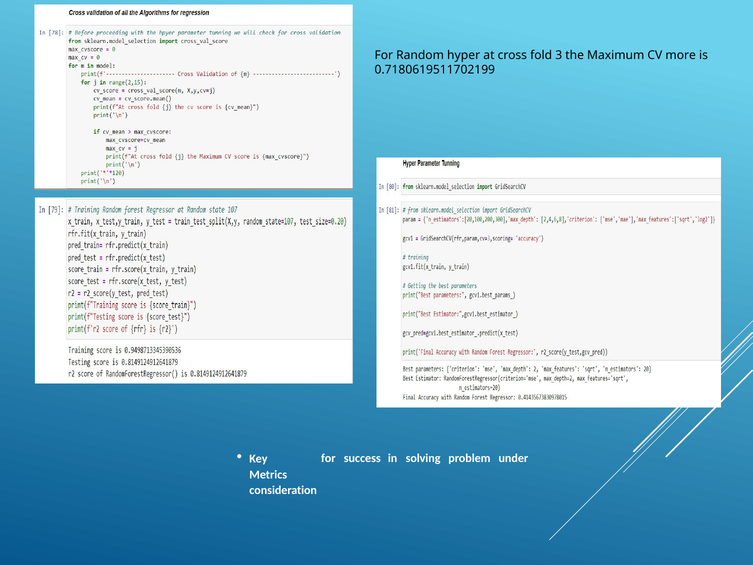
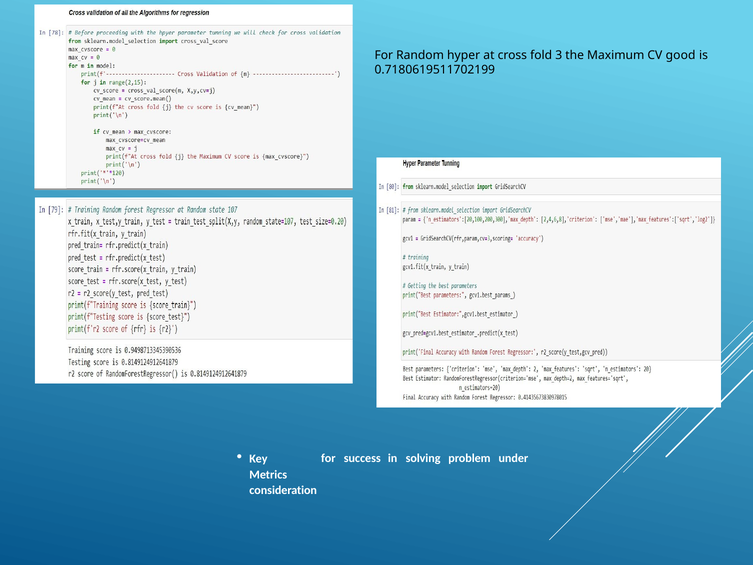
more: more -> good (681, 55)
